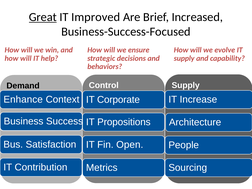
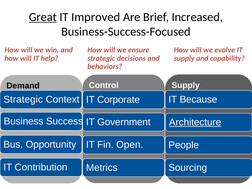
Enhance: Enhance -> Strategic (23, 99)
Increase: Increase -> Because (198, 99)
Propositions: Propositions -> Government (124, 122)
Architecture underline: none -> present (195, 122)
Satisfaction: Satisfaction -> Opportunity (51, 144)
